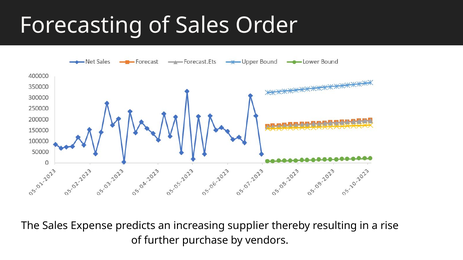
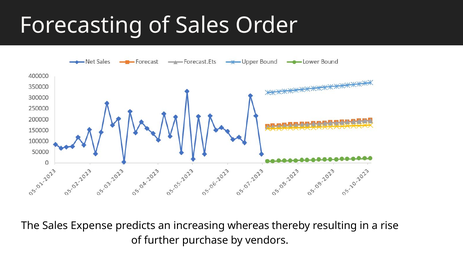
supplier: supplier -> whereas (248, 226)
